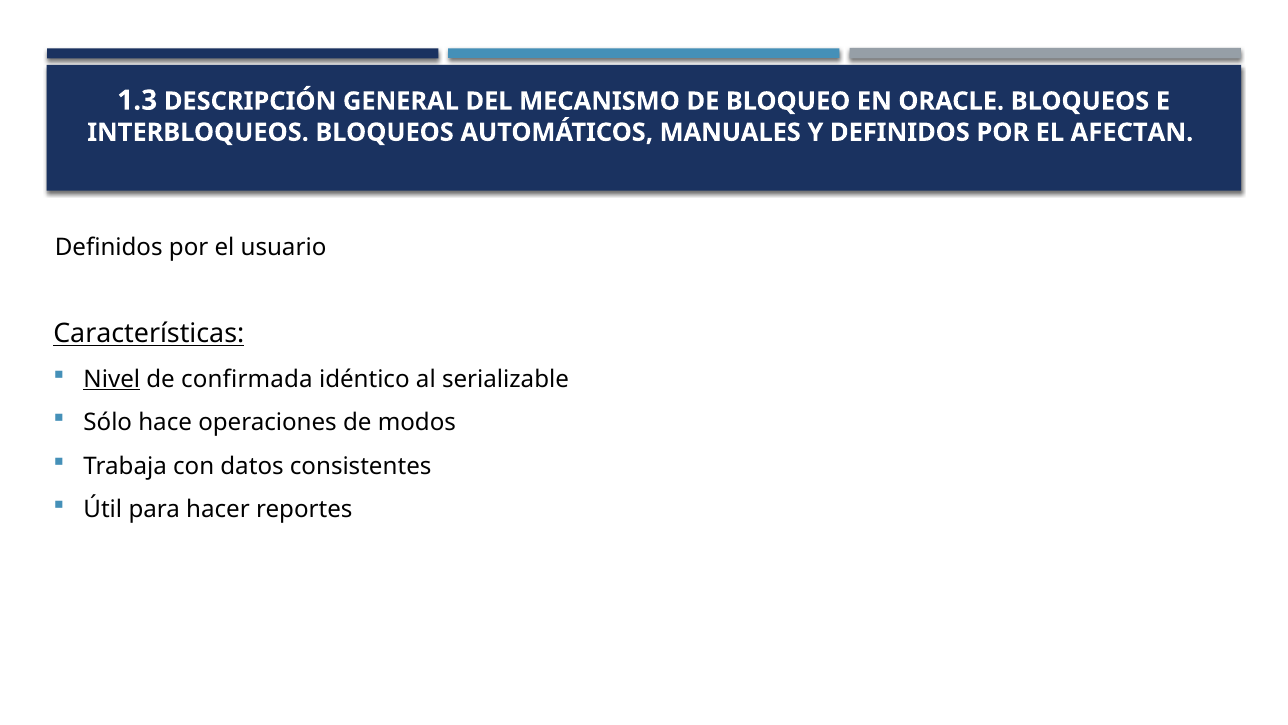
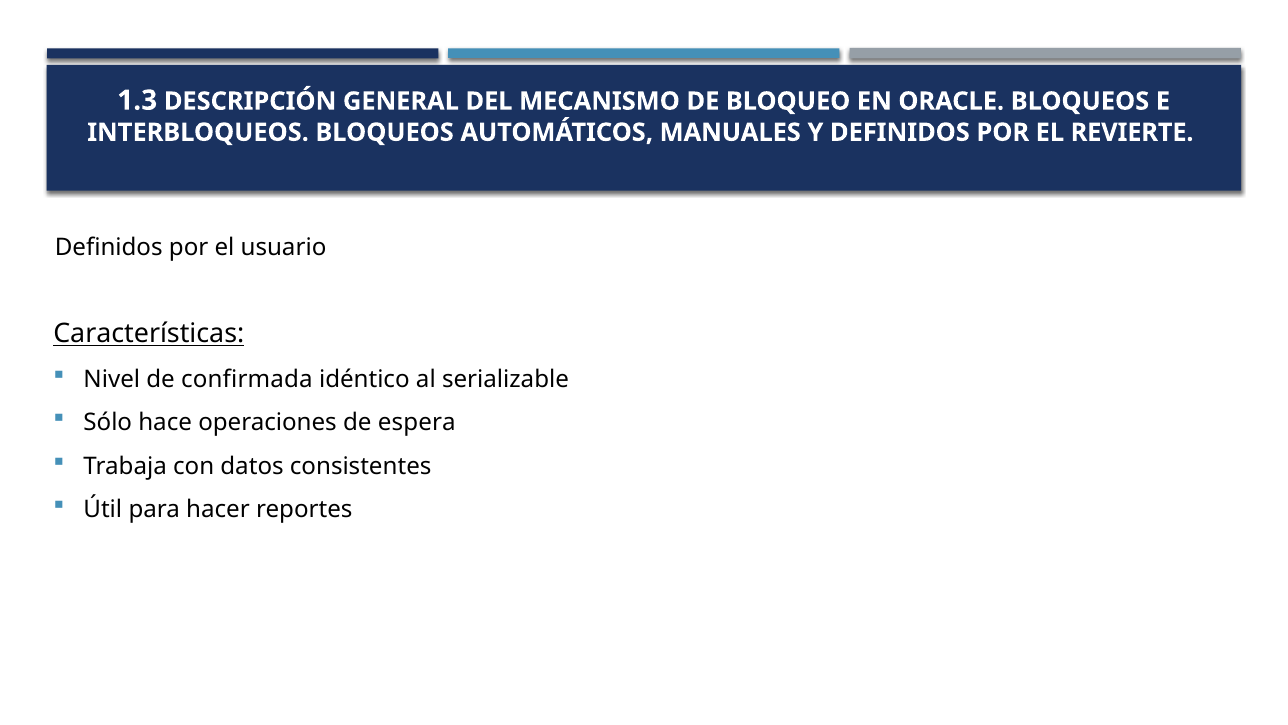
AFECTAN: AFECTAN -> REVIERTE (1132, 132)
Nivel underline: present -> none (112, 379)
modos: modos -> espera (417, 422)
